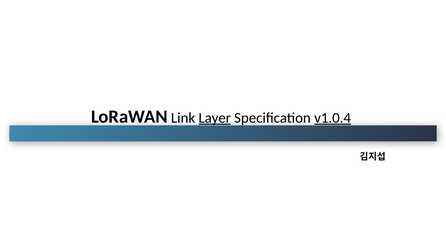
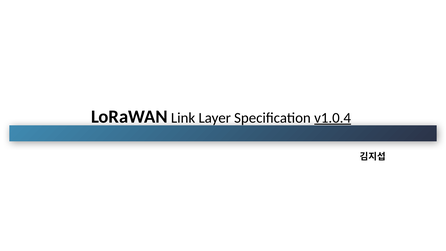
Layer underline: present -> none (215, 118)
